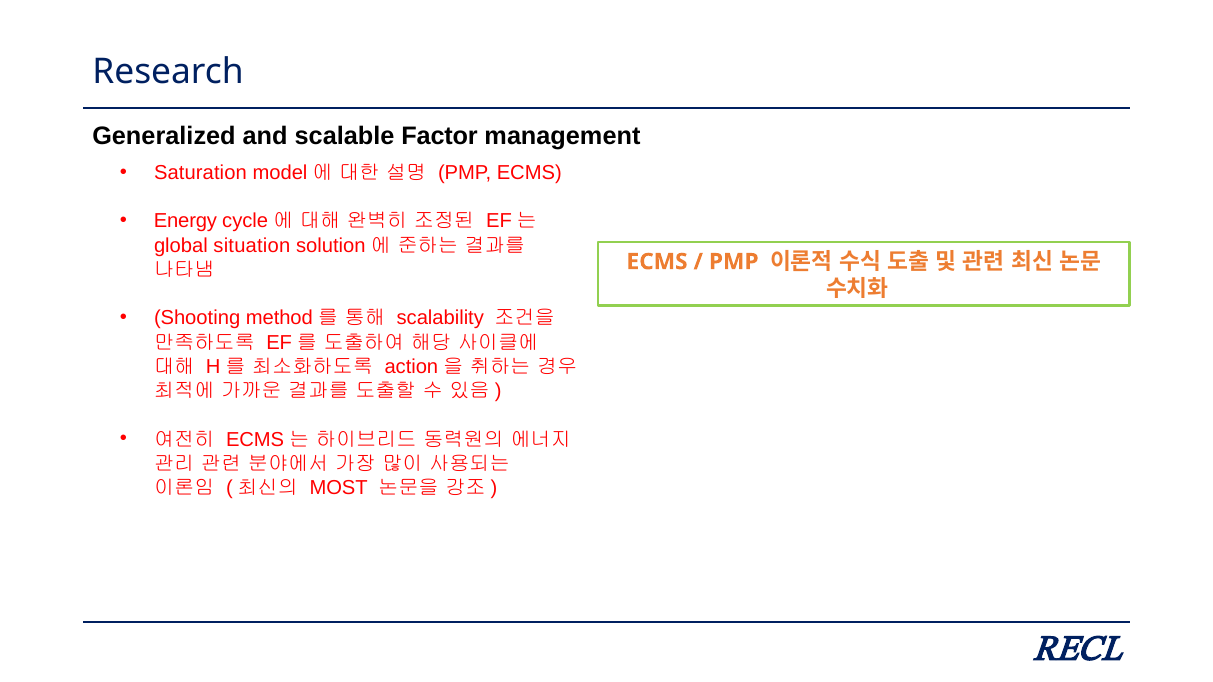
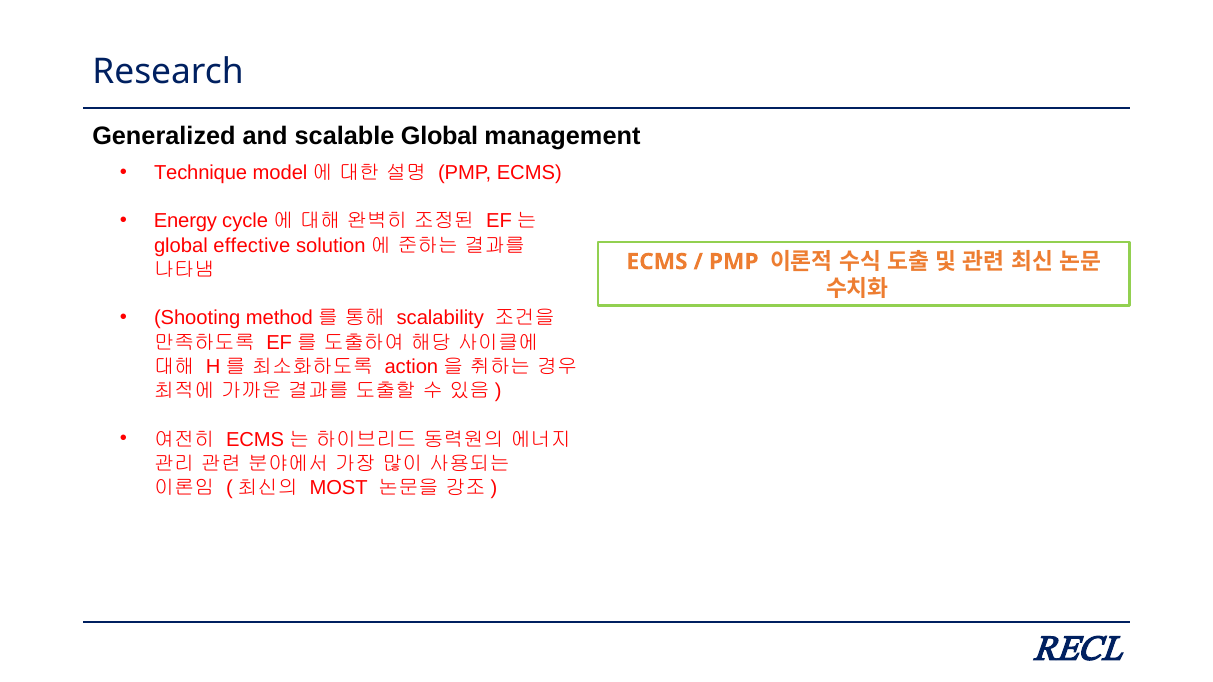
scalable Factor: Factor -> Global (440, 136)
Saturation: Saturation -> Technique (201, 173)
situation: situation -> effective (252, 246)
